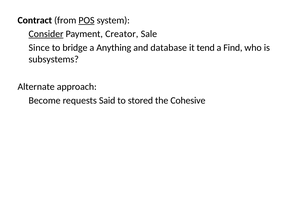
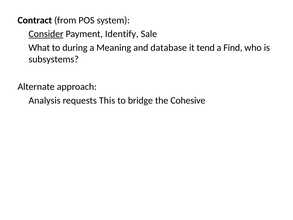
POS underline: present -> none (86, 20)
Creator: Creator -> Identify (122, 34)
Since: Since -> What (39, 48)
bridge: bridge -> during (75, 48)
Anything: Anything -> Meaning (114, 48)
Become: Become -> Analysis (45, 100)
Said: Said -> This (107, 100)
stored: stored -> bridge (140, 100)
